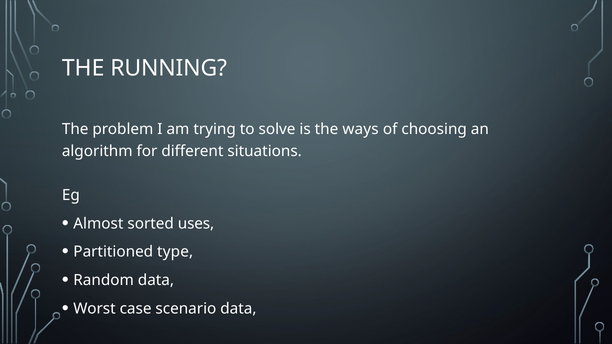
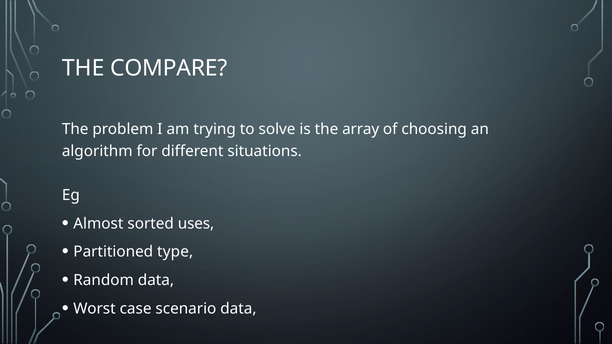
RUNNING: RUNNING -> COMPARE (169, 68)
ways: ways -> array (361, 129)
